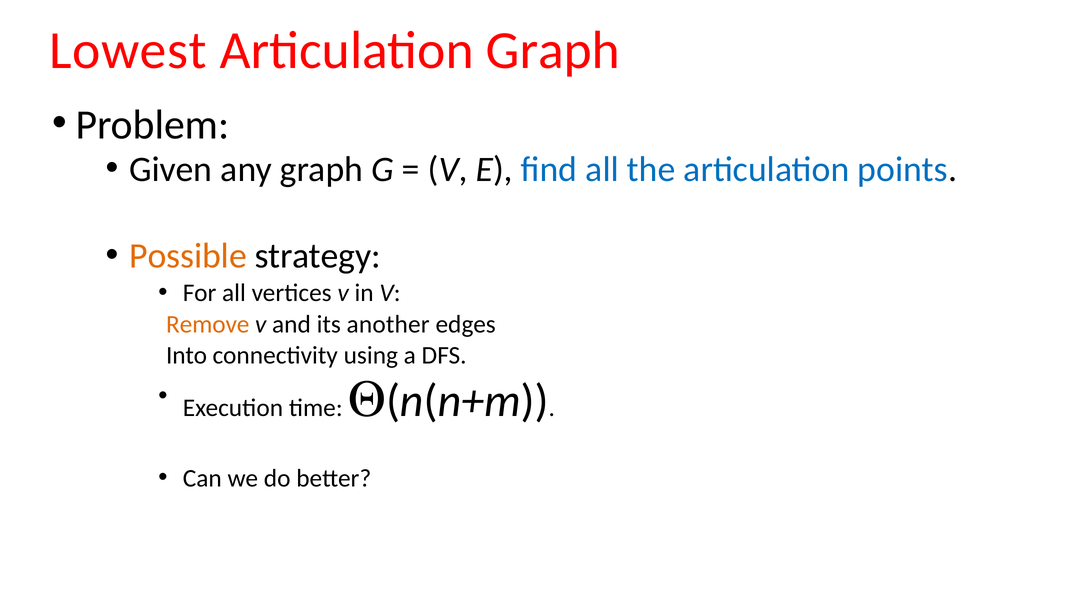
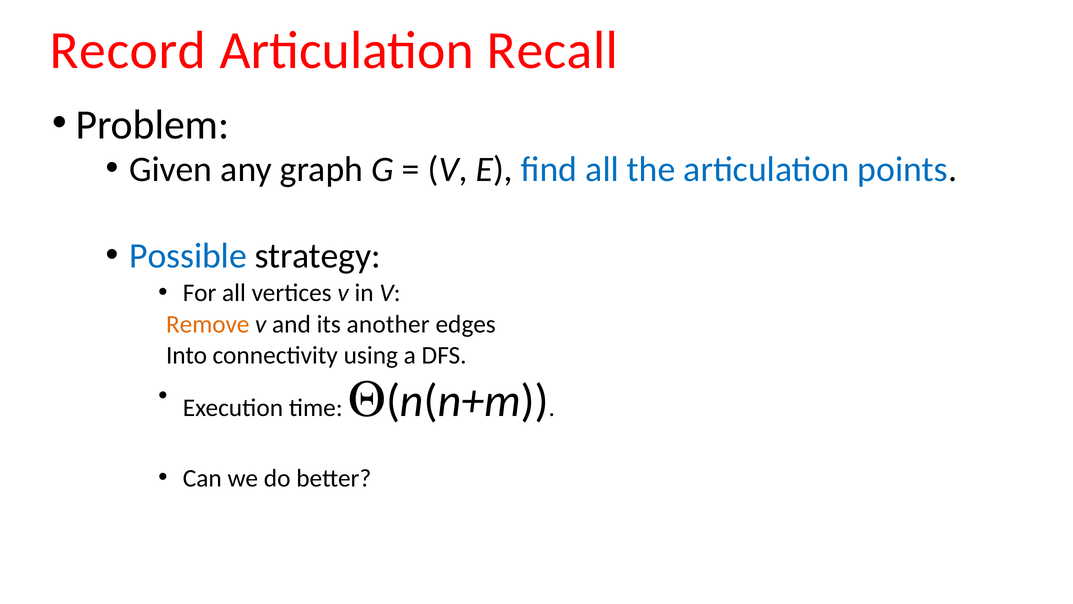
Lowest: Lowest -> Record (128, 51)
Articulation Graph: Graph -> Recall (553, 51)
Possible colour: orange -> blue (188, 256)
